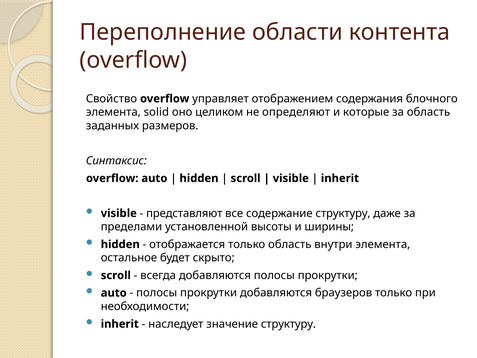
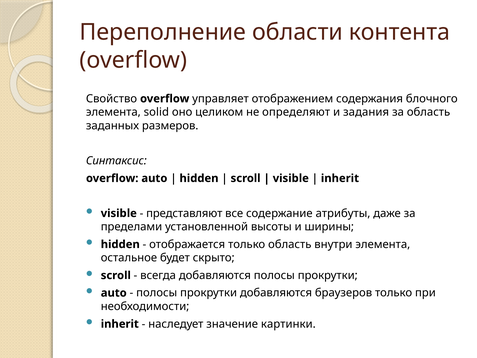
которые: которые -> задания (366, 112)
содержание структуру: структуру -> атрибуты (343, 213)
значение структуру: структуру -> картинки (288, 324)
